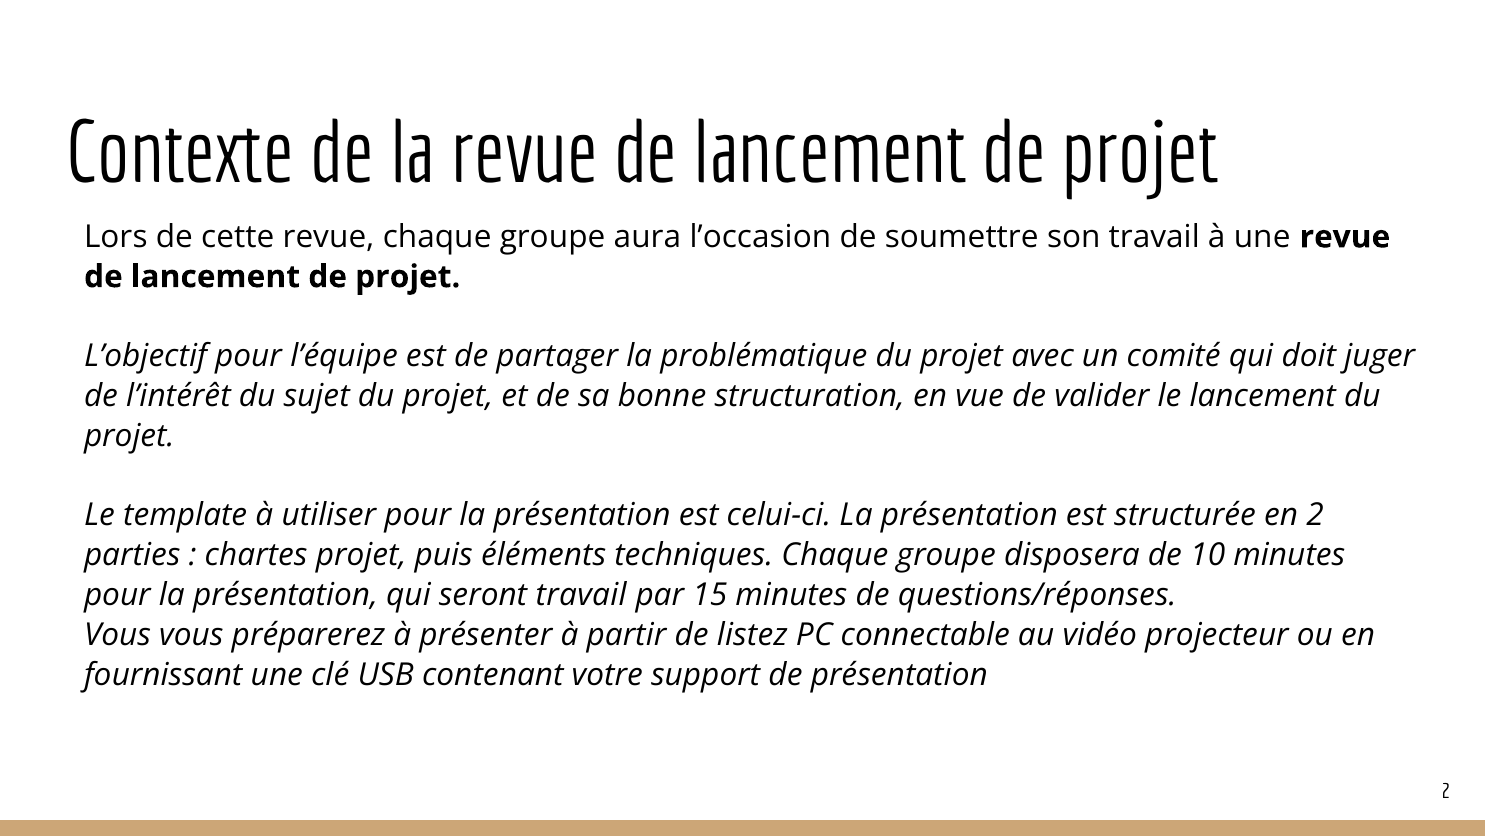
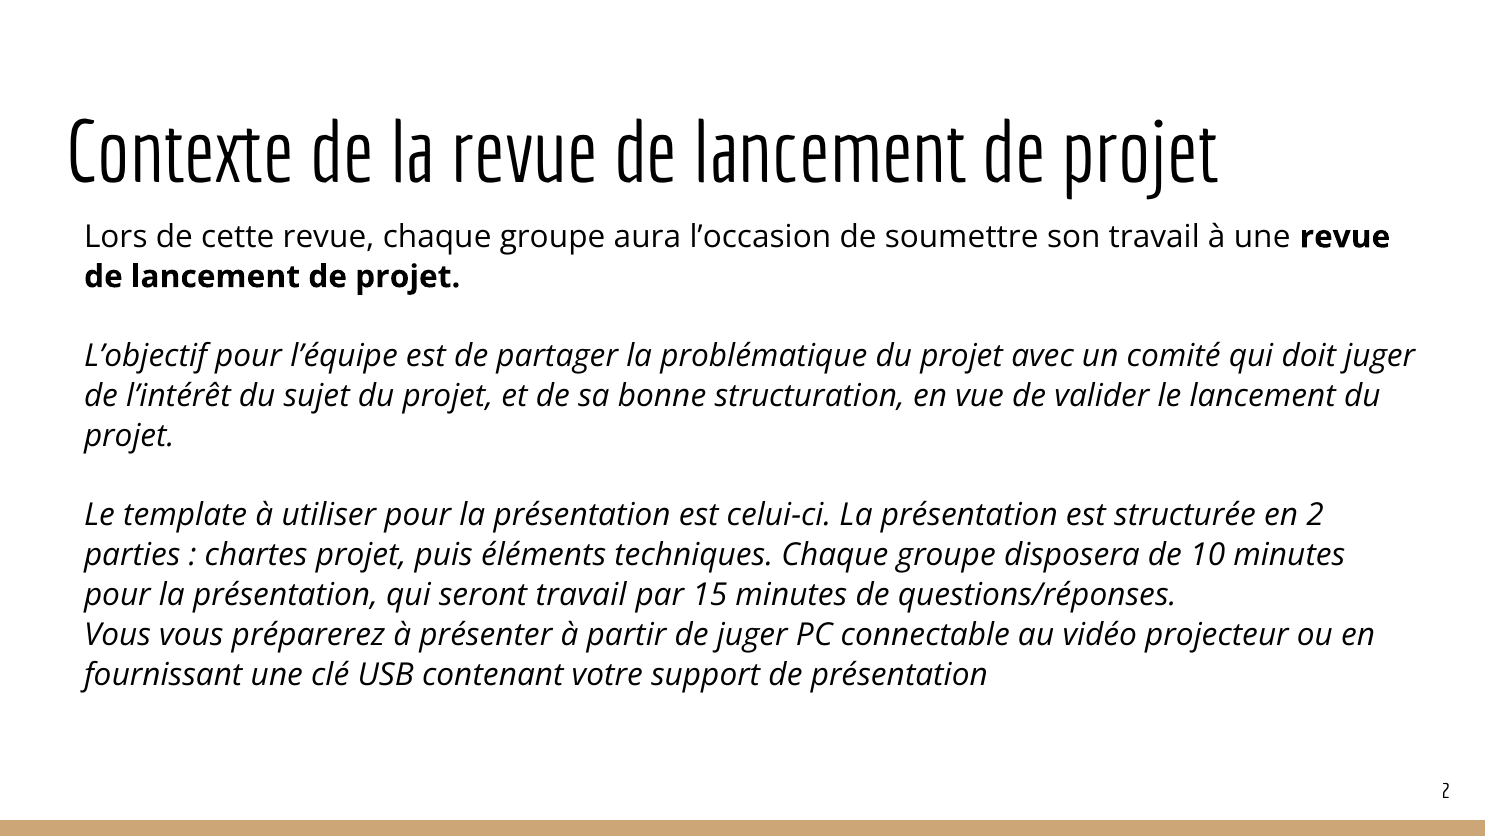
de listez: listez -> juger (752, 634)
